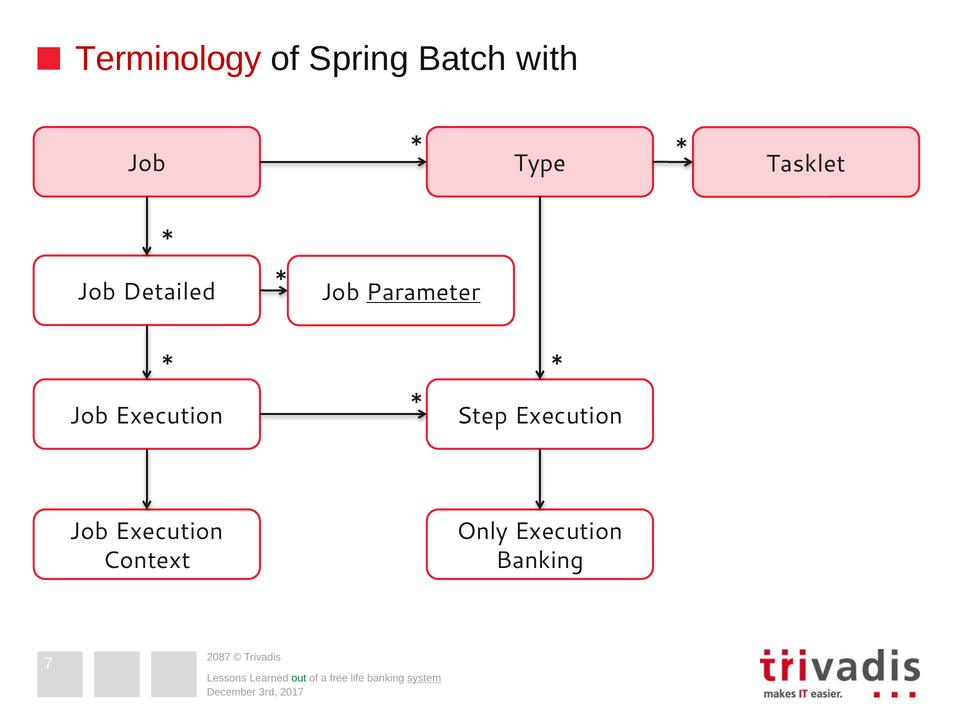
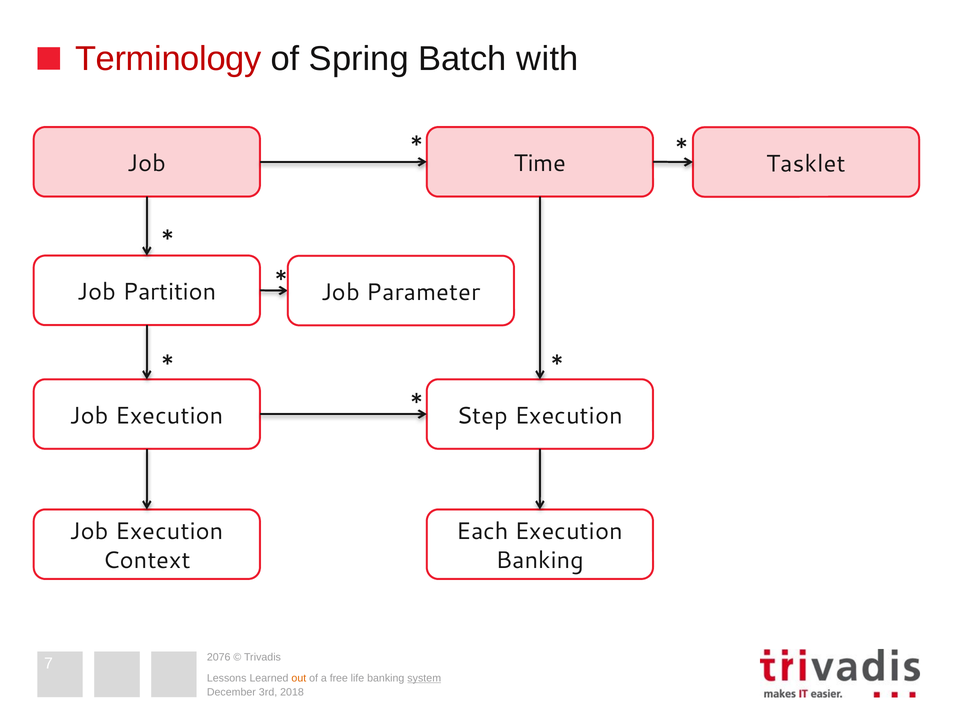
Type: Type -> Time (540, 163)
Detailed: Detailed -> Partition (170, 292)
Parameter underline: present -> none (423, 292)
Only: Only -> Each (482, 531)
2087: 2087 -> 2076 (219, 657)
out colour: green -> orange (299, 678)
2017: 2017 -> 2018 (292, 691)
